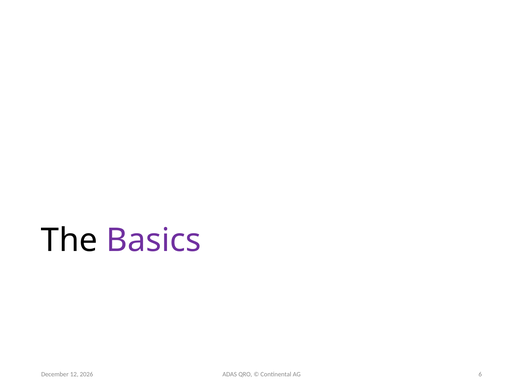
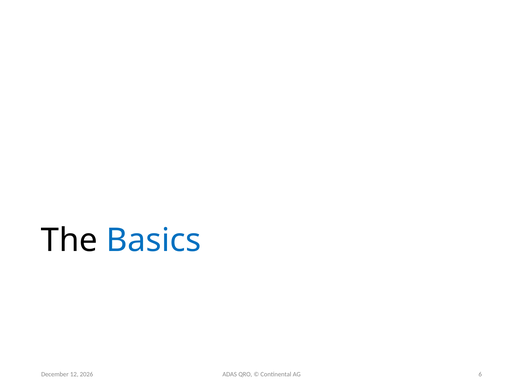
Basics colour: purple -> blue (154, 240)
